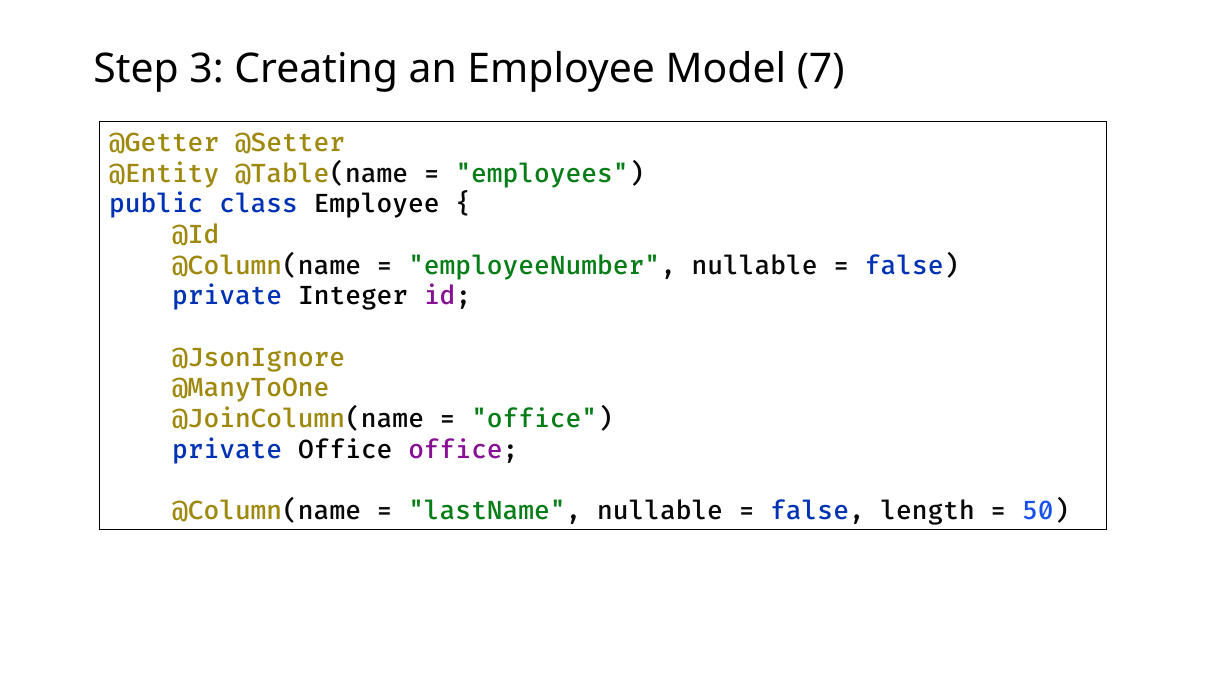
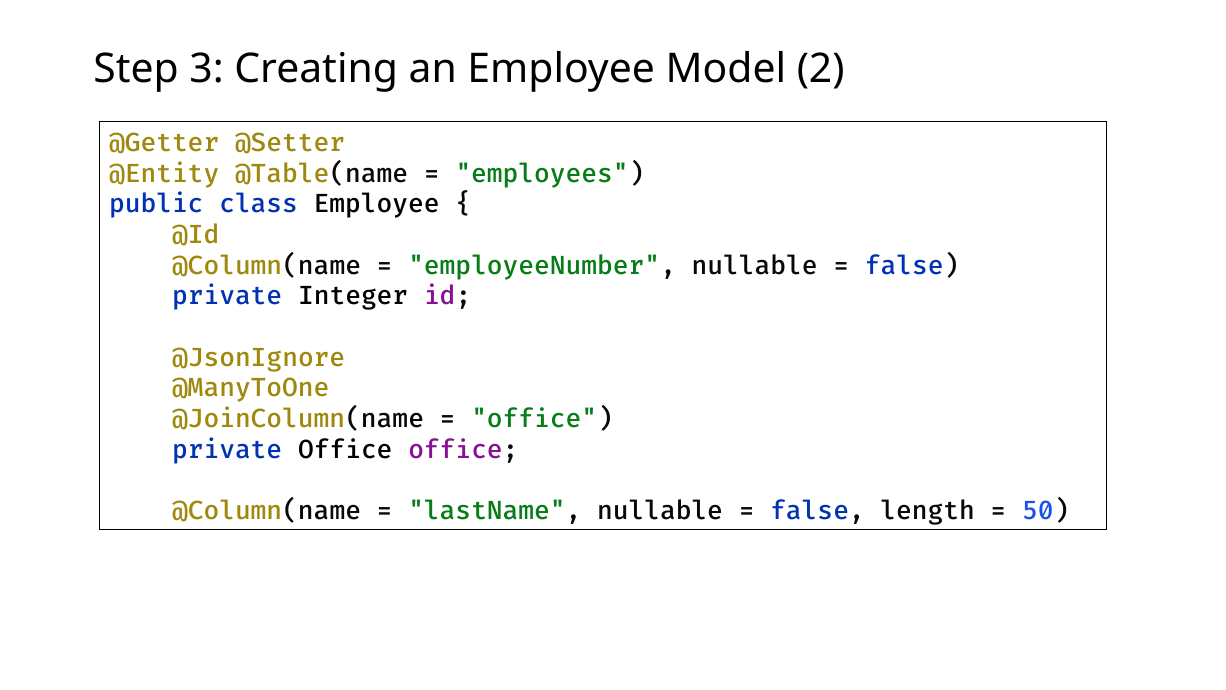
7: 7 -> 2 (821, 69)
